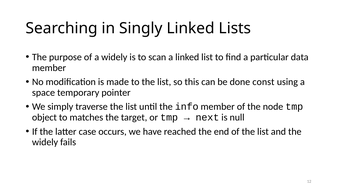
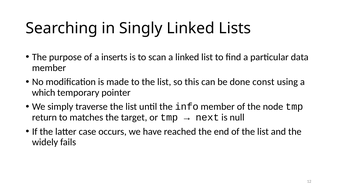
a widely: widely -> inserts (114, 57)
space: space -> which (44, 92)
object: object -> return (44, 117)
